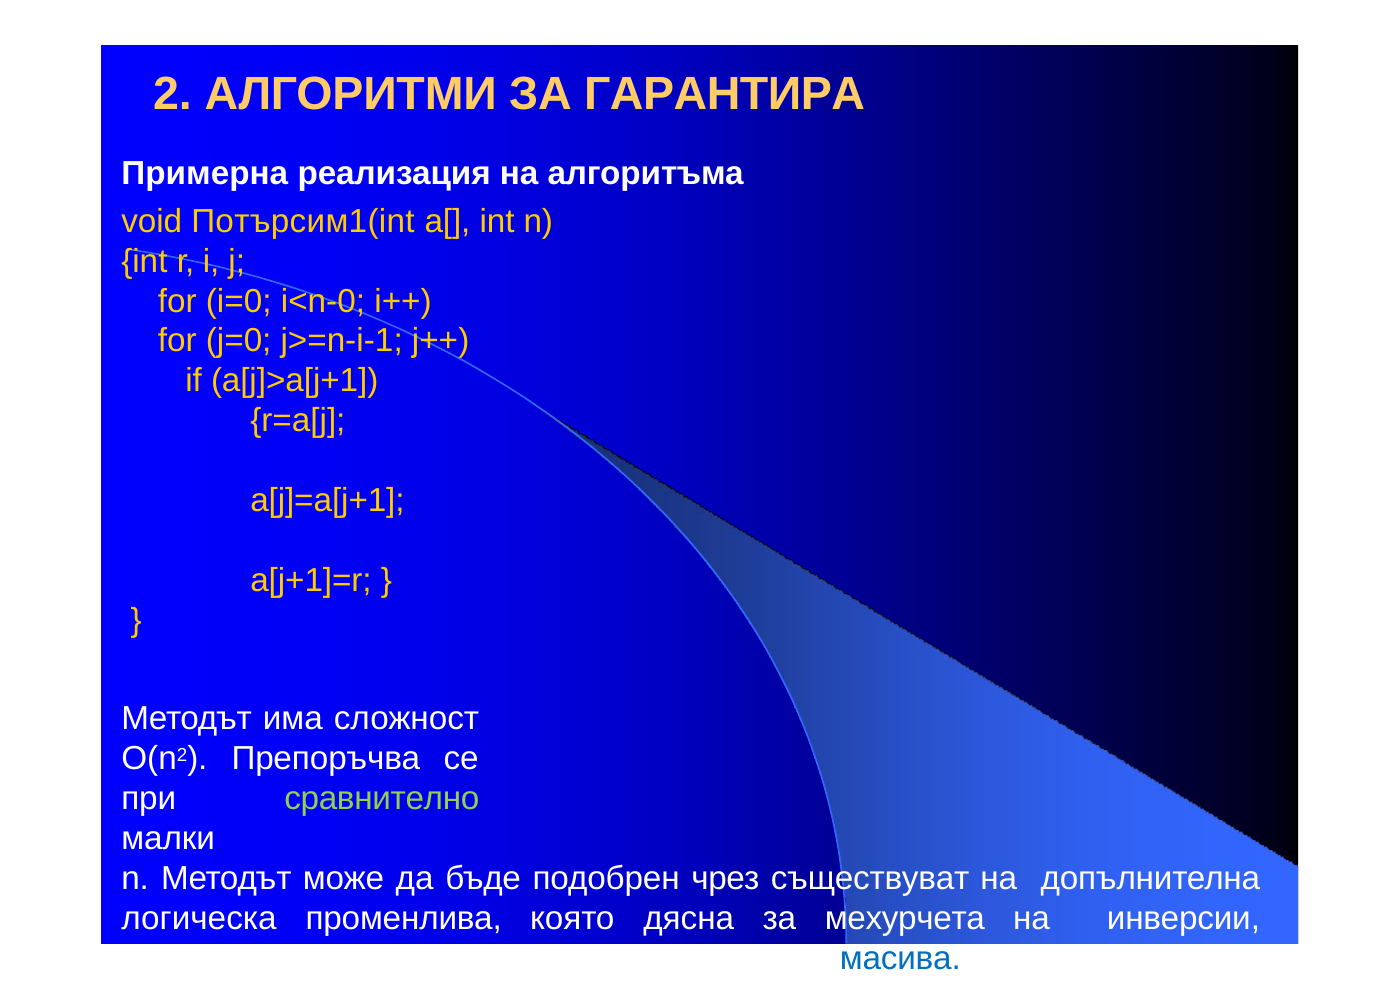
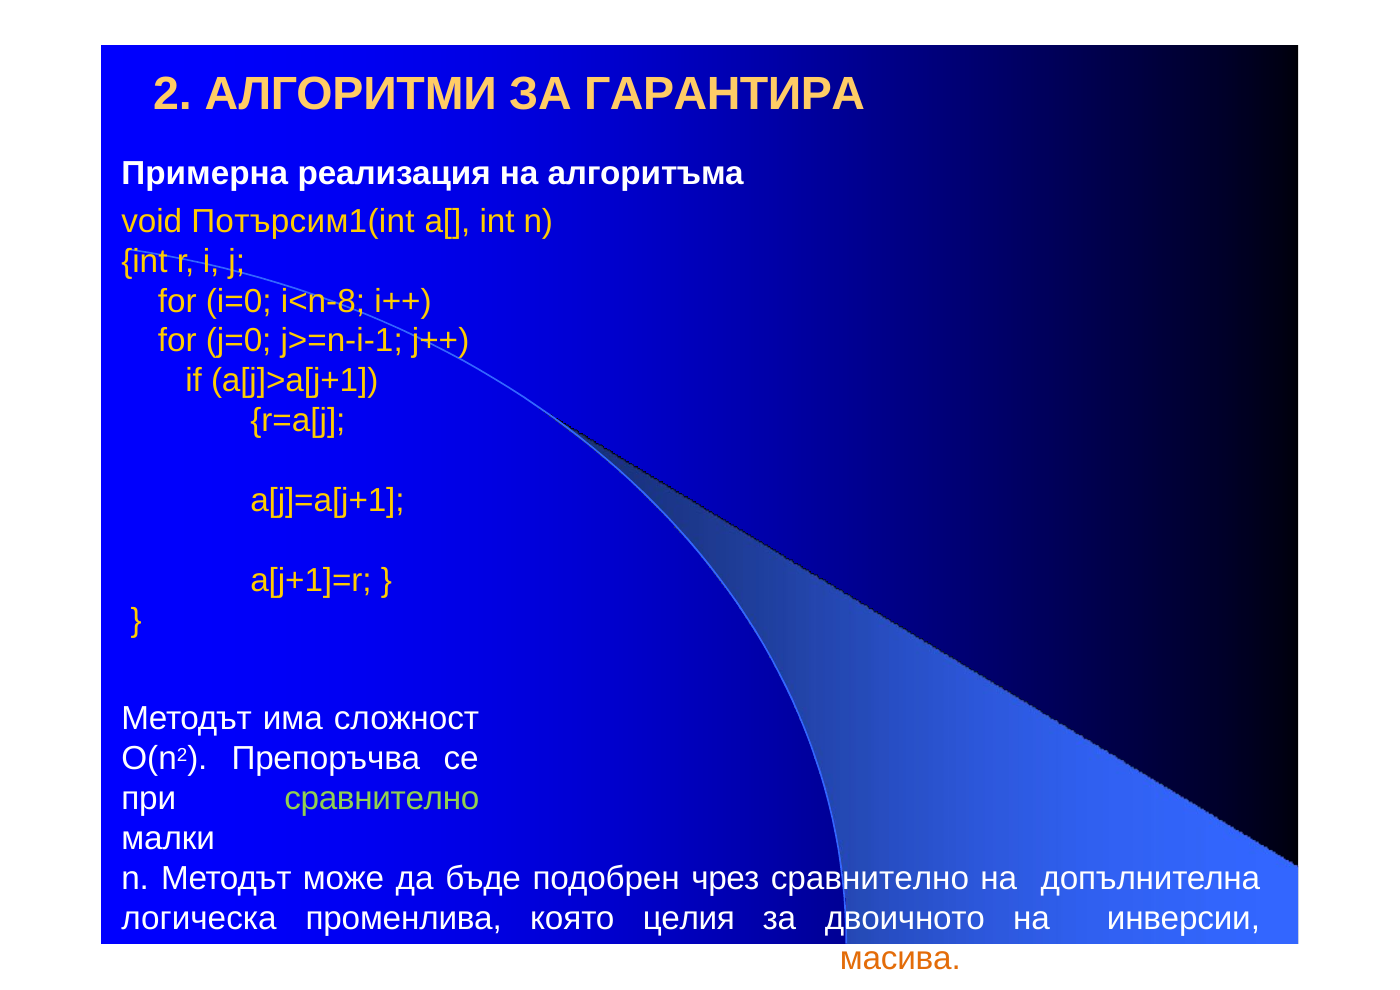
i<n-0: i<n-0 -> i<n-8 (323, 301)
чрез съществуват: съществуват -> сравнително (870, 878)
дясна: дясна -> целия (689, 918)
мехурчета: мехурчета -> двоичното (905, 918)
масива colour: blue -> orange (900, 958)
